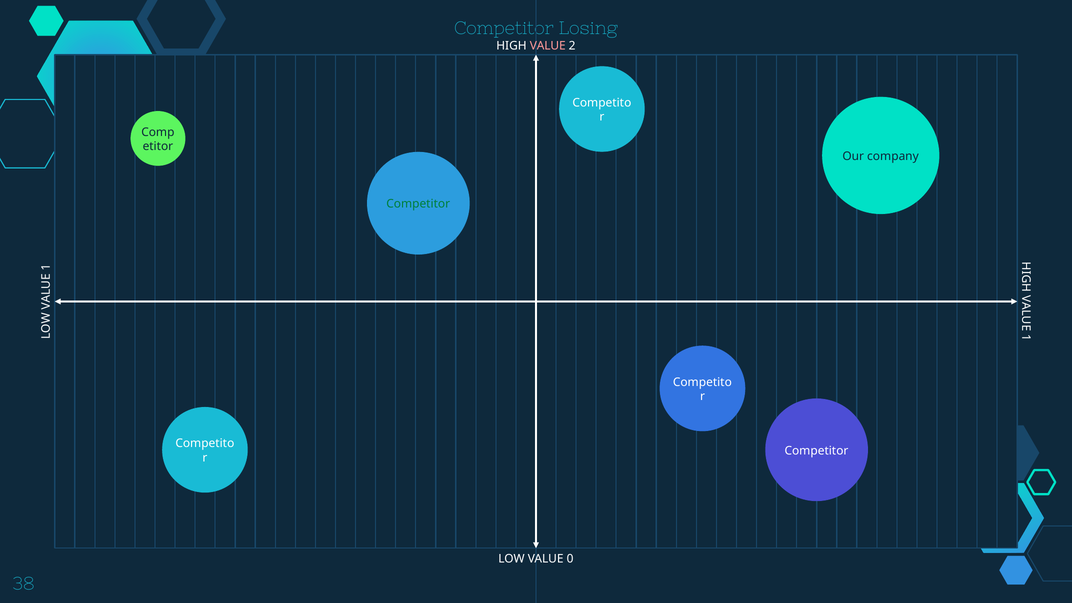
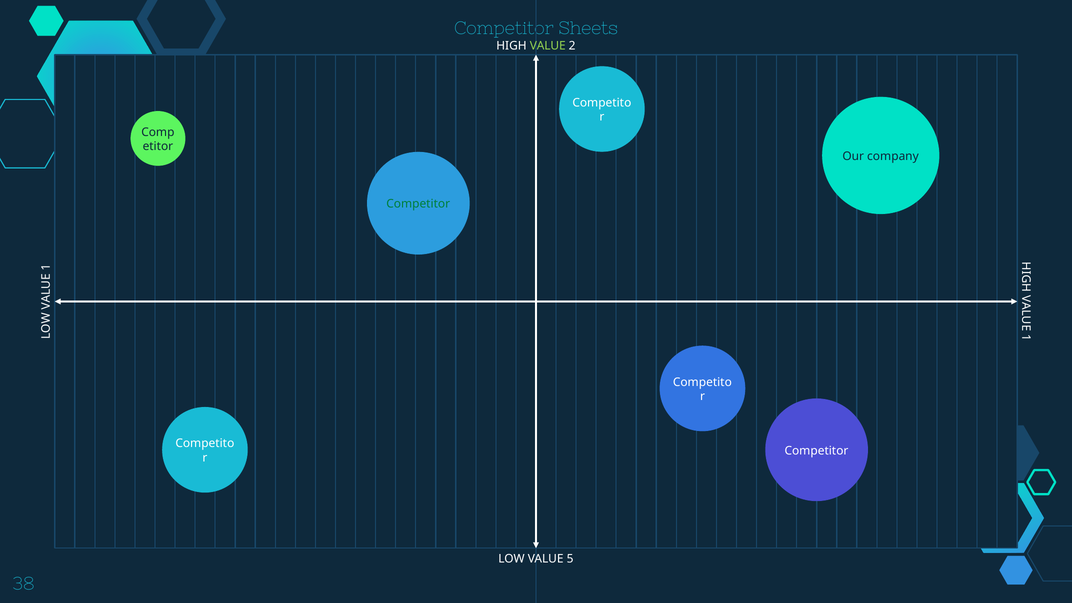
Losing: Losing -> Sheets (588, 29)
VALUE colour: pink -> light green (548, 46)
0: 0 -> 5 (570, 559)
